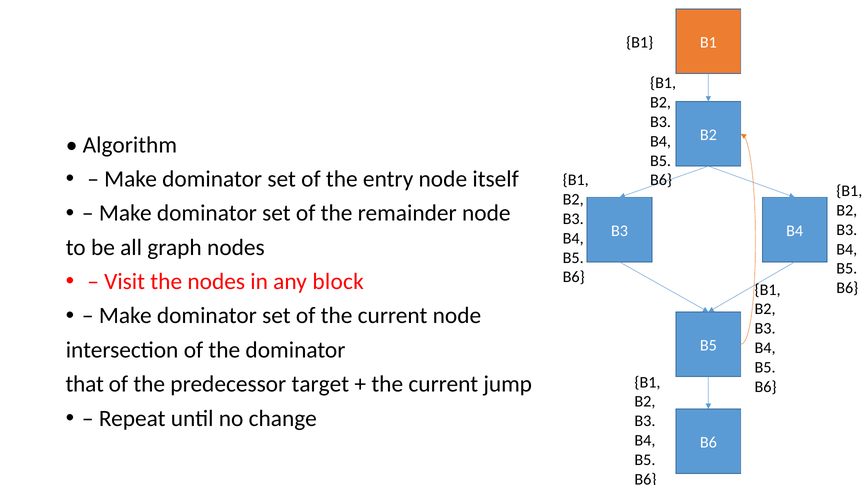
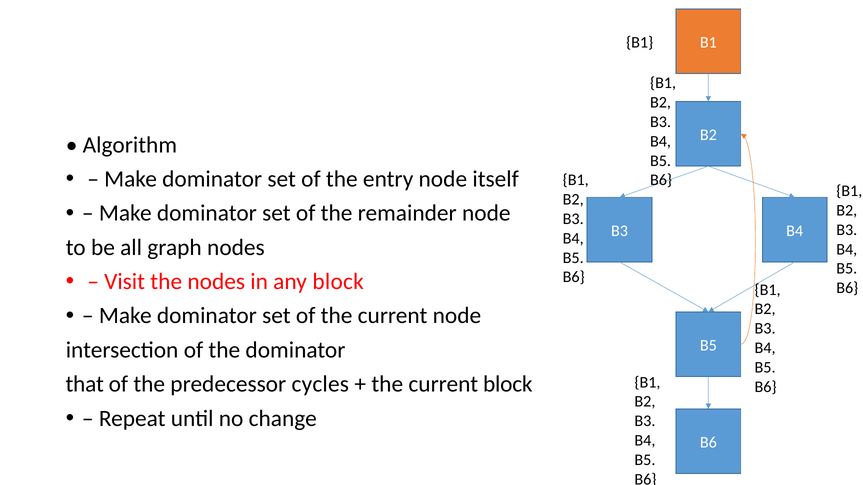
target: target -> cycles (320, 384)
current jump: jump -> block (508, 384)
